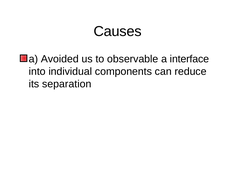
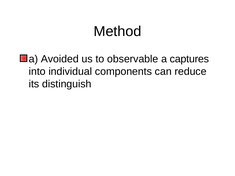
Causes: Causes -> Method (117, 31)
interface: interface -> captures (189, 59)
separation: separation -> distinguish (67, 84)
